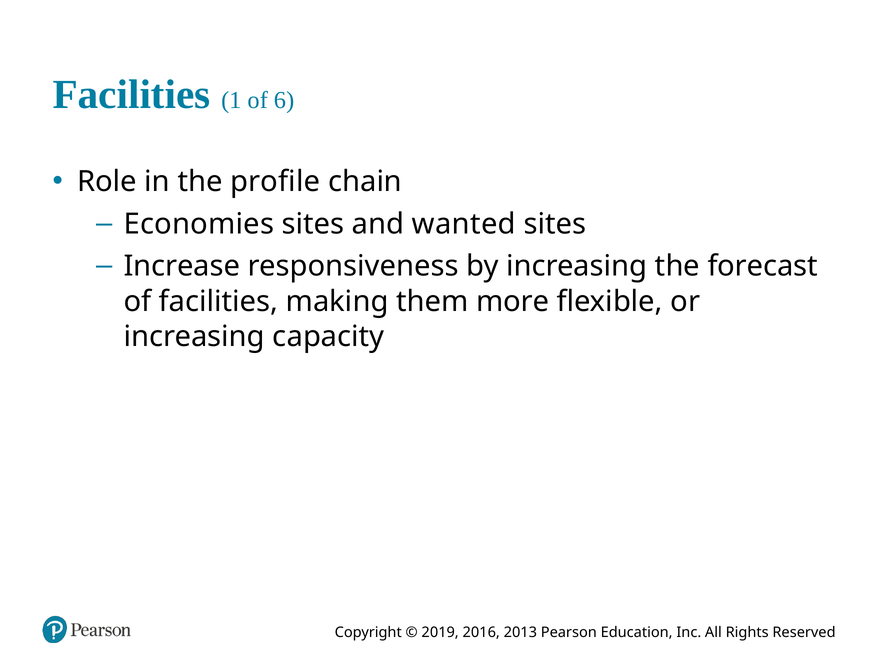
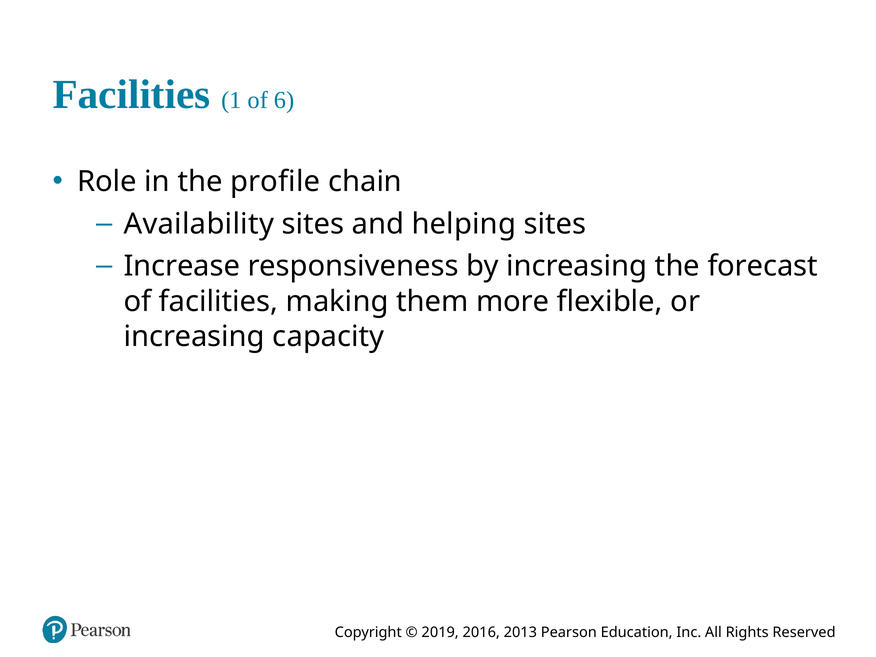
Economies: Economies -> Availability (199, 224)
wanted: wanted -> helping (464, 224)
